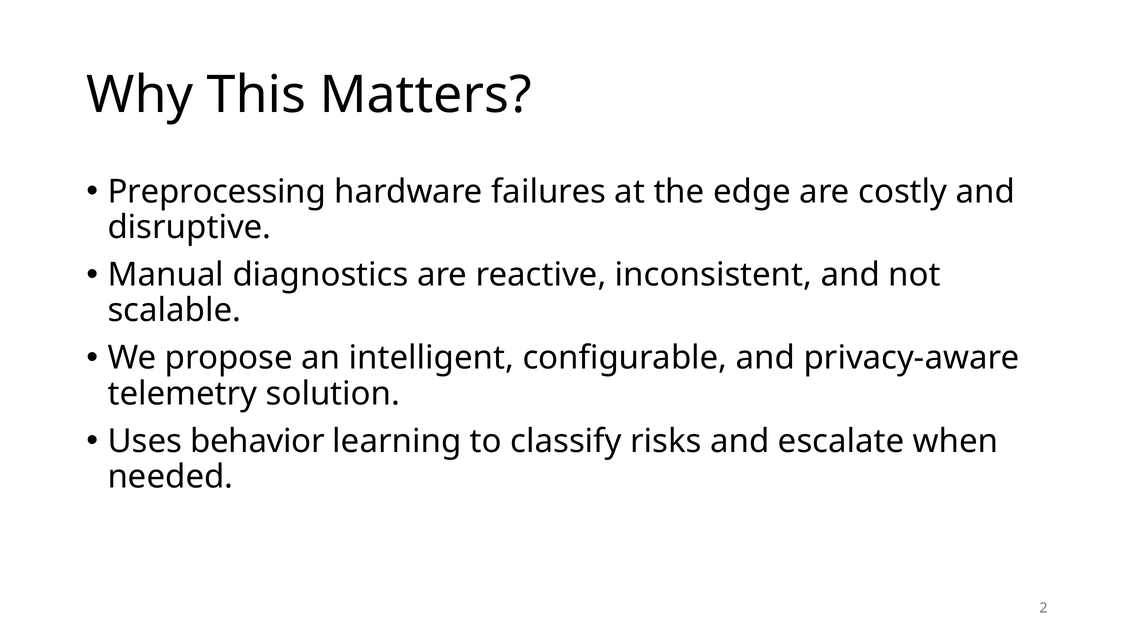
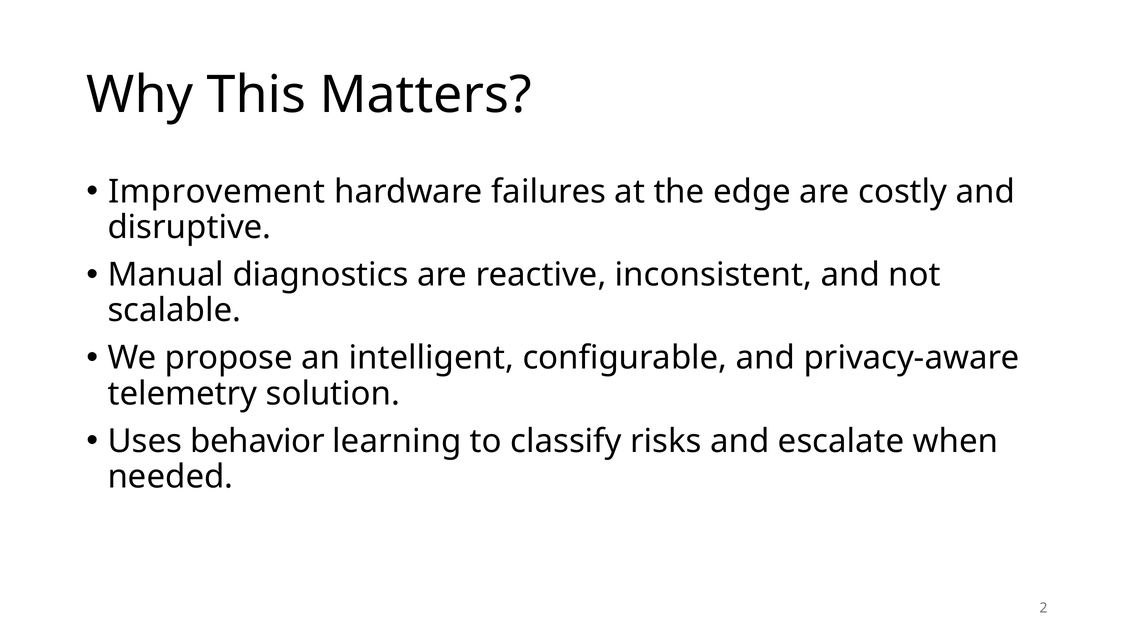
Preprocessing: Preprocessing -> Improvement (217, 192)
